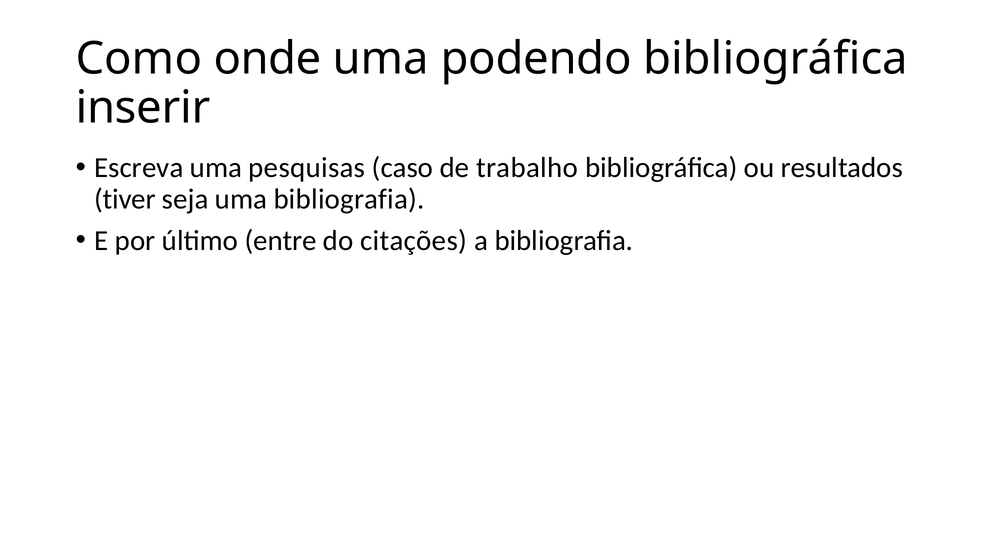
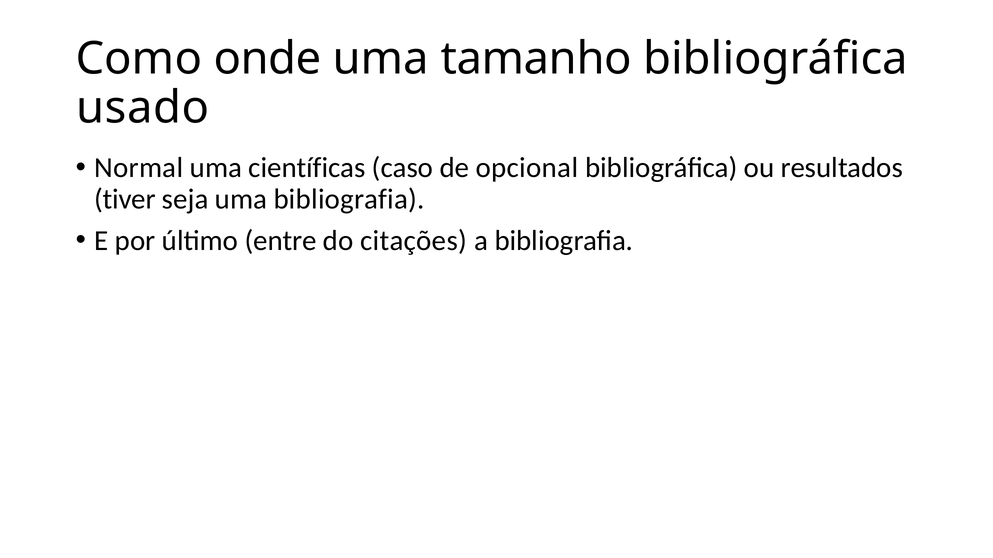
podendo: podendo -> tamanho (536, 59)
inserir: inserir -> usado (143, 108)
Escreva: Escreva -> Normal (139, 168)
pesquisas: pesquisas -> científicas (307, 168)
trabalho: trabalho -> opcional (527, 168)
